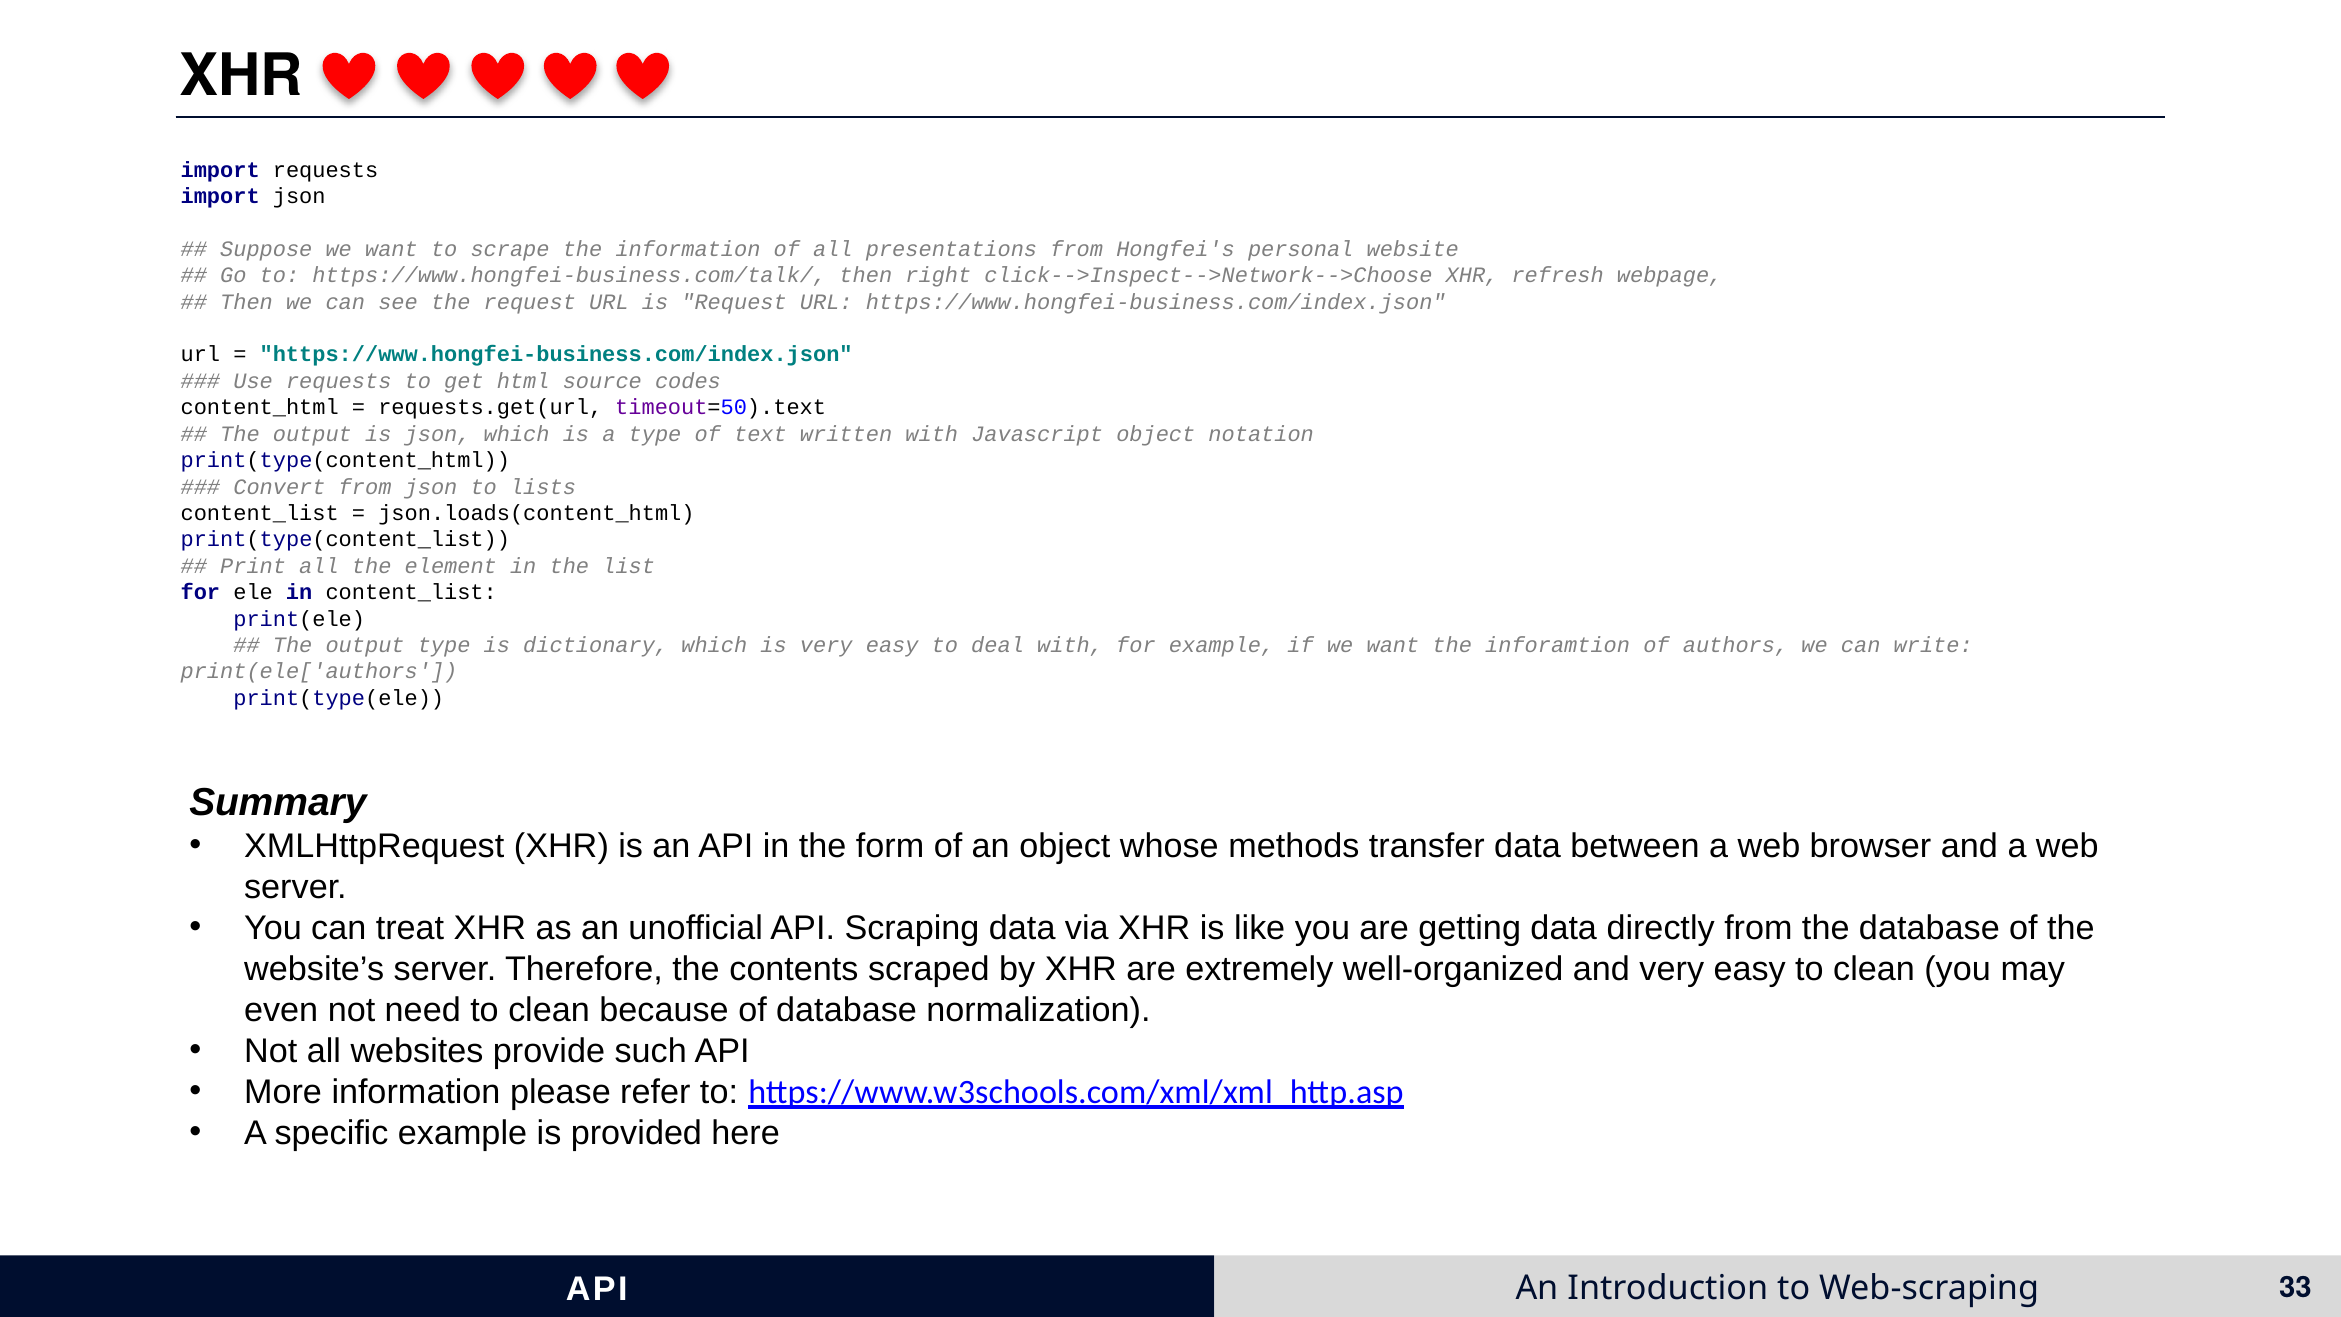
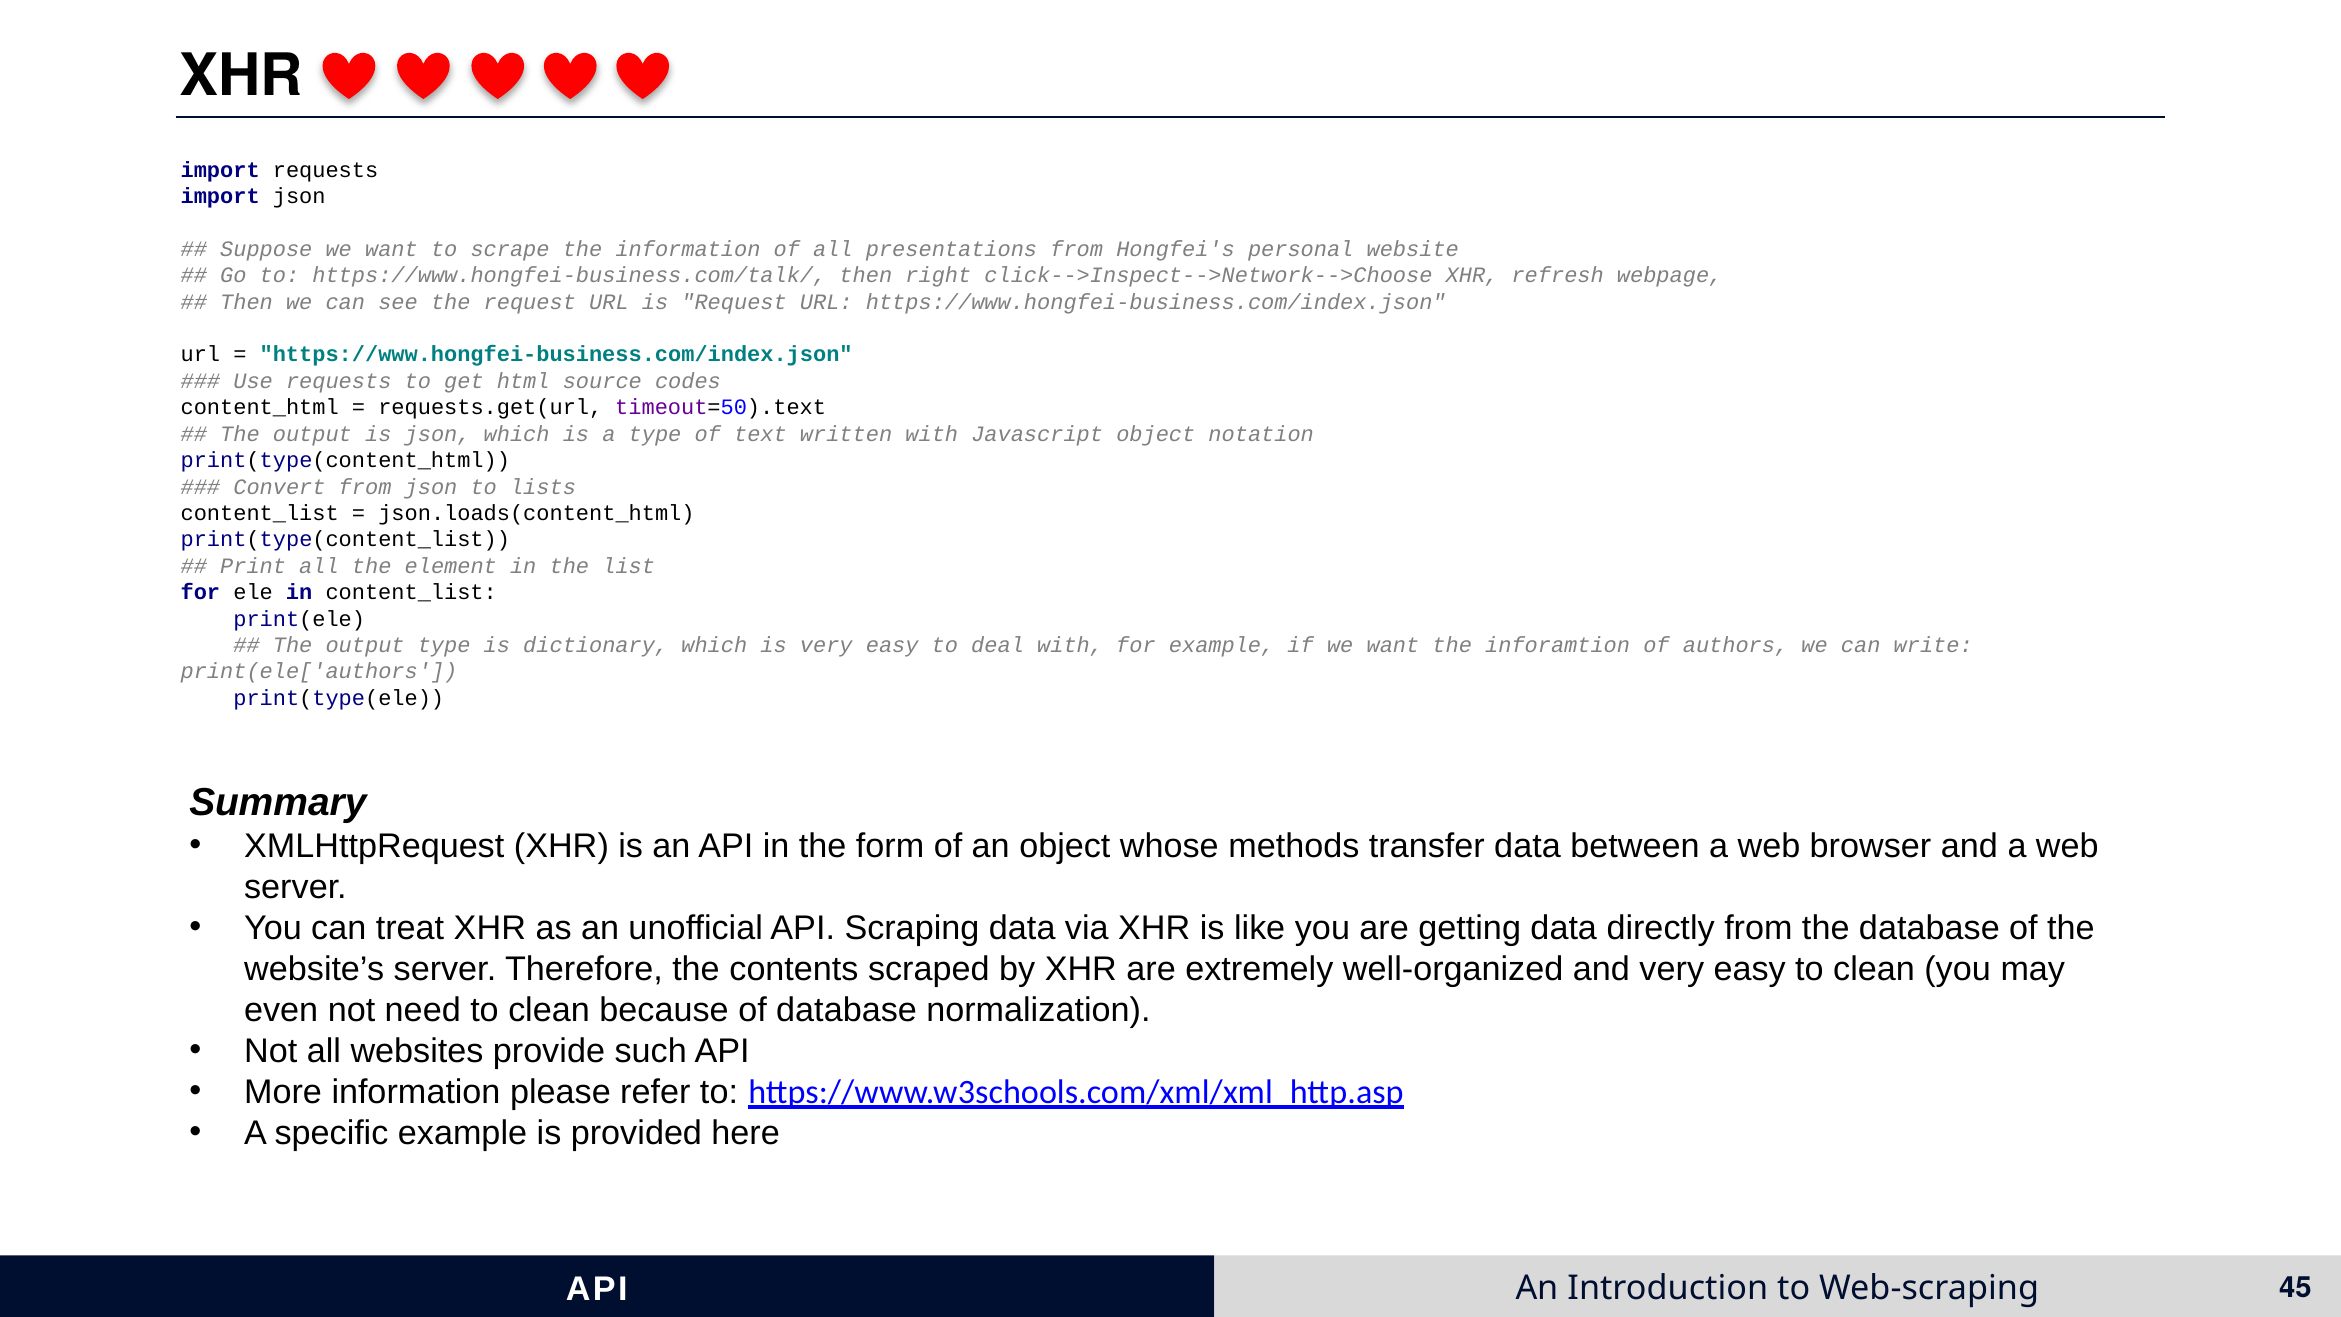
33: 33 -> 45 (2295, 1287)
